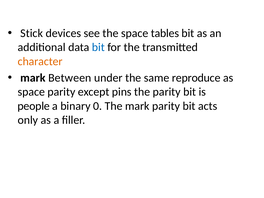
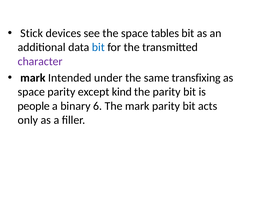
character colour: orange -> purple (40, 61)
Between: Between -> Intended (70, 78)
reproduce: reproduce -> transfixing (196, 78)
pins: pins -> kind (122, 92)
0: 0 -> 6 (98, 106)
